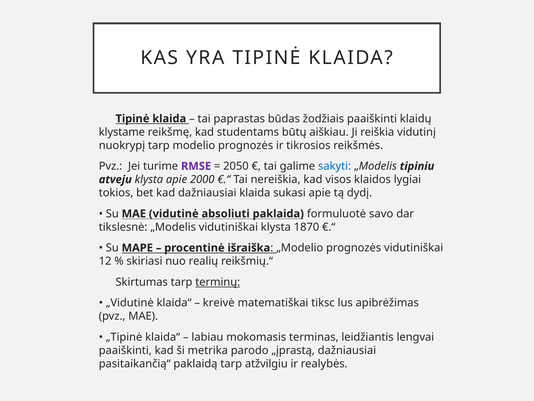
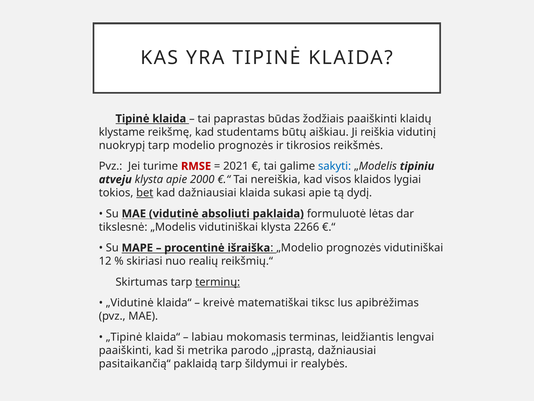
RMSE colour: purple -> red (196, 166)
2050: 2050 -> 2021 (236, 166)
bet underline: none -> present (145, 193)
savo: savo -> lėtas (381, 213)
1870: 1870 -> 2266 (307, 227)
atžvilgiu: atžvilgiu -> šildymui (266, 363)
